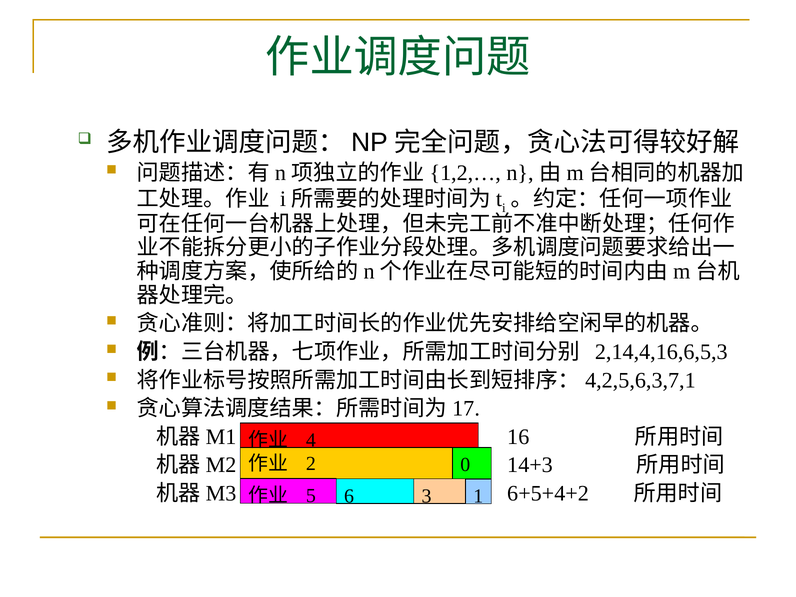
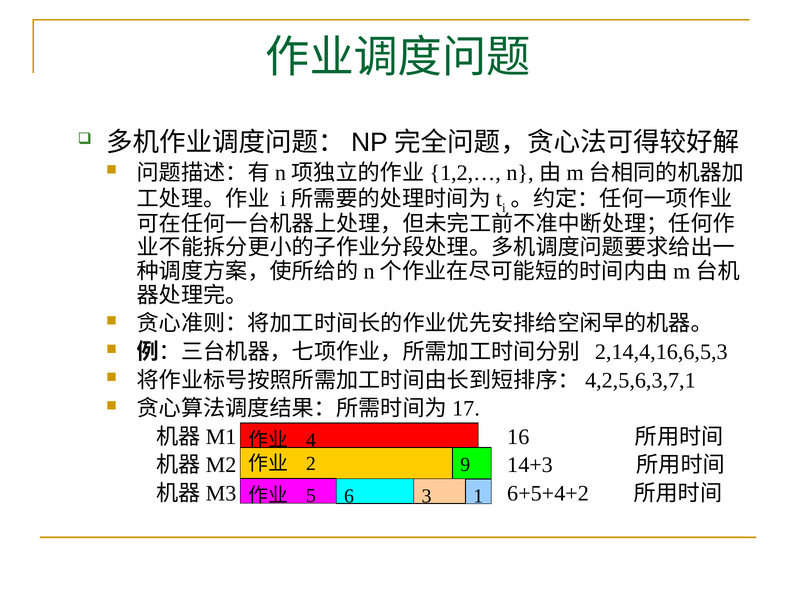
0: 0 -> 9 (465, 465)
